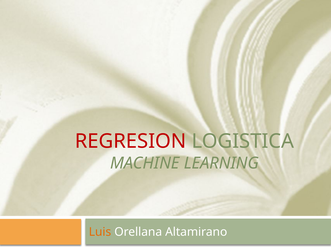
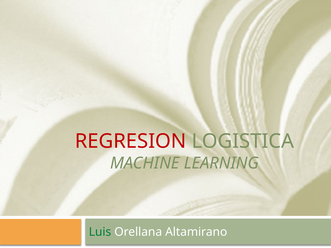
Luis colour: orange -> green (100, 232)
